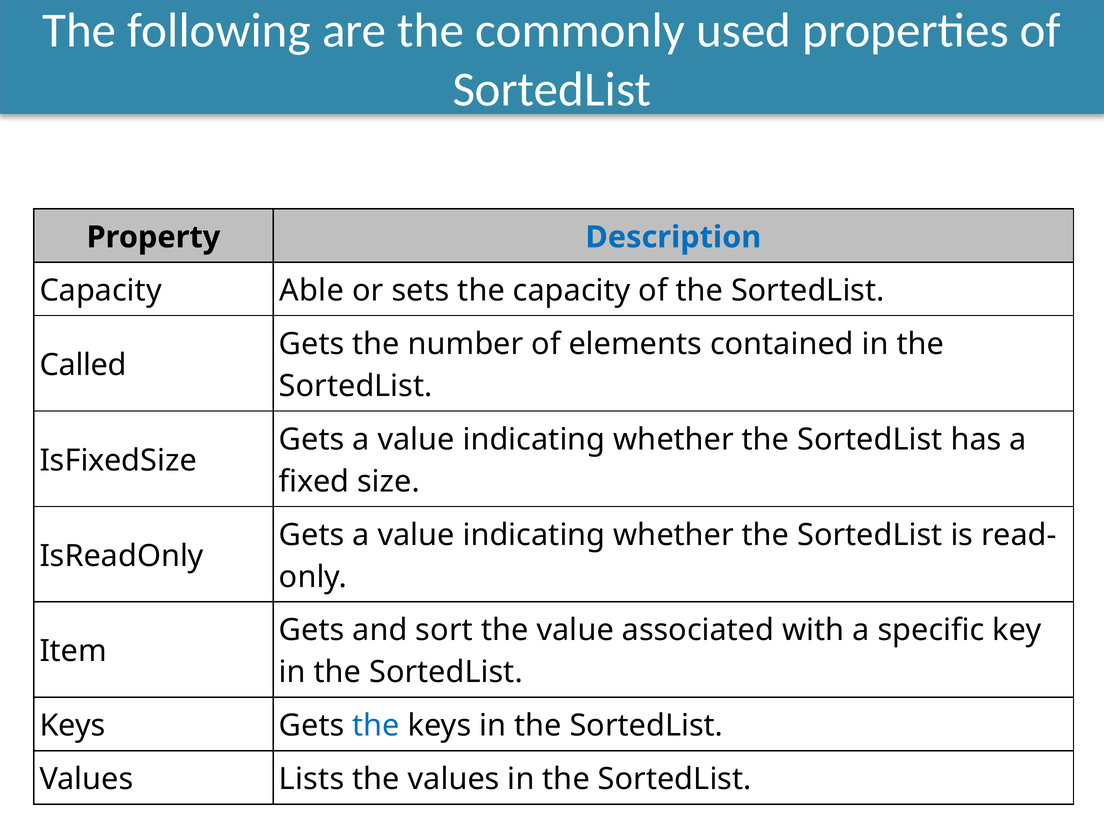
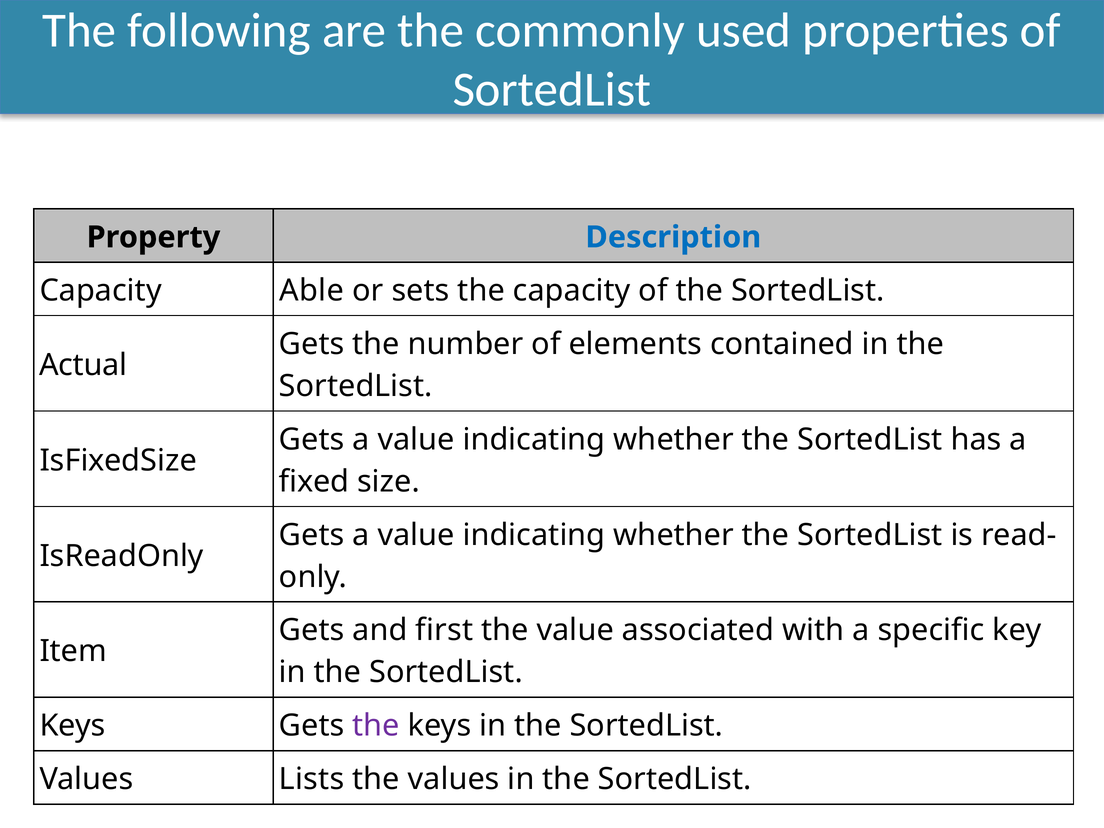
Called: Called -> Actual (83, 365)
sort: sort -> first (444, 630)
the colour: blue -> purple (376, 726)
